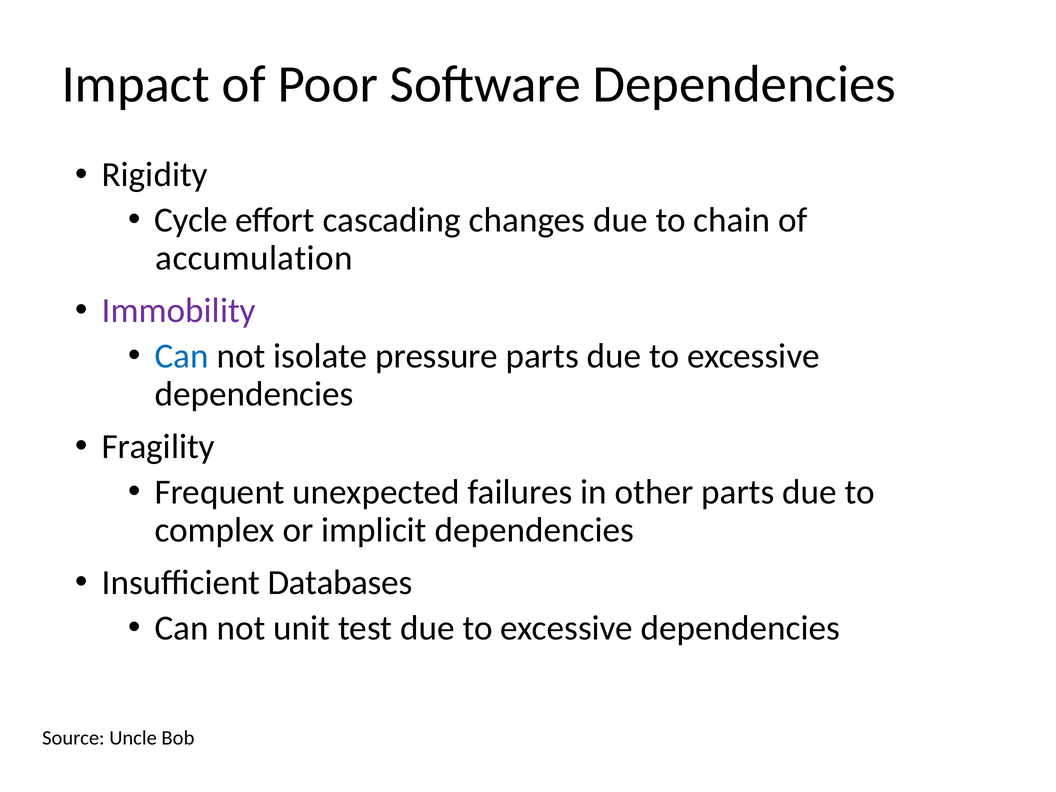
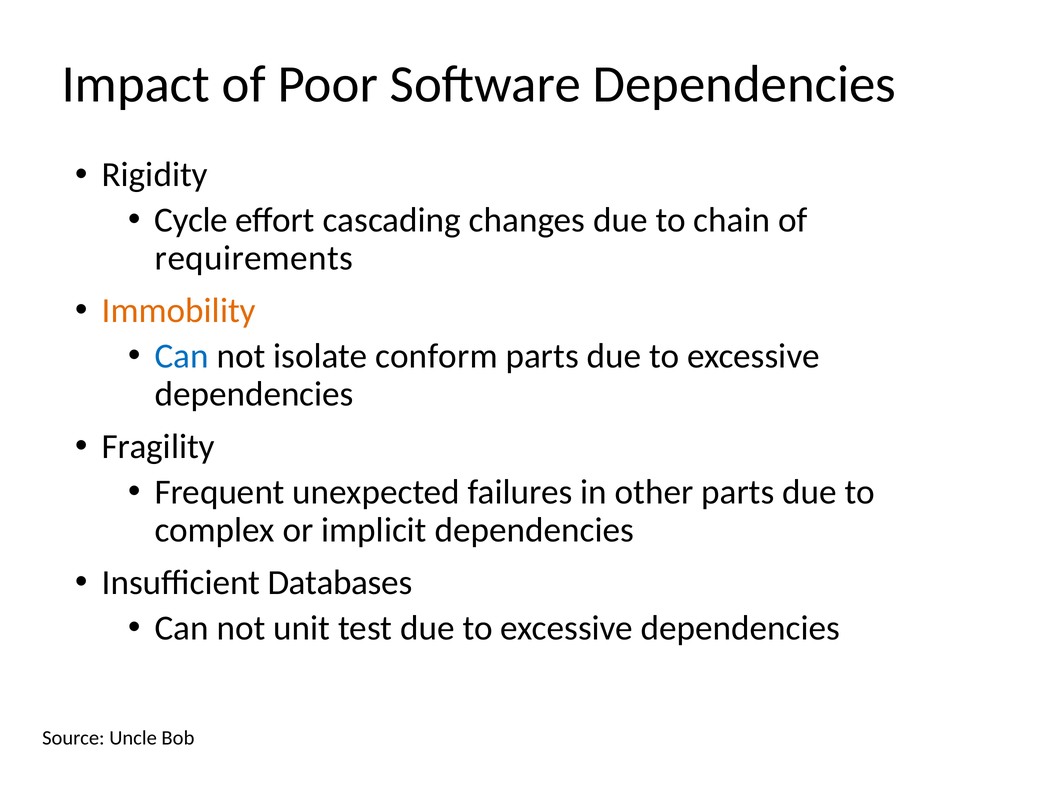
accumulation: accumulation -> requirements (254, 258)
Immobility colour: purple -> orange (179, 311)
pressure: pressure -> conform (436, 356)
